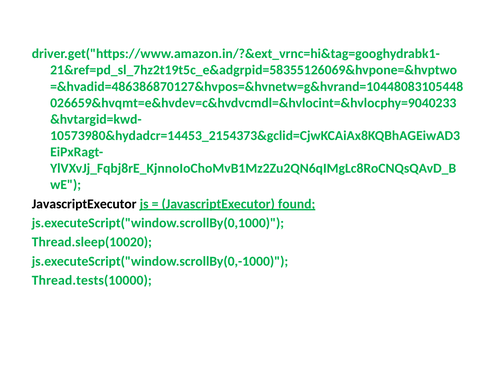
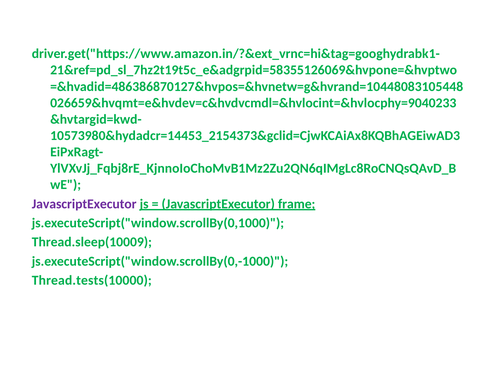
JavascriptExecutor colour: black -> purple (84, 204)
found: found -> frame (297, 204)
Thread.sleep(10020: Thread.sleep(10020 -> Thread.sleep(10009 (92, 242)
